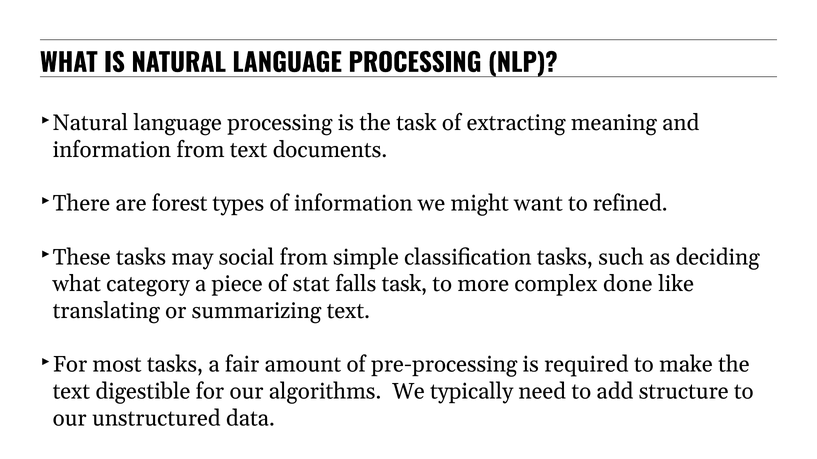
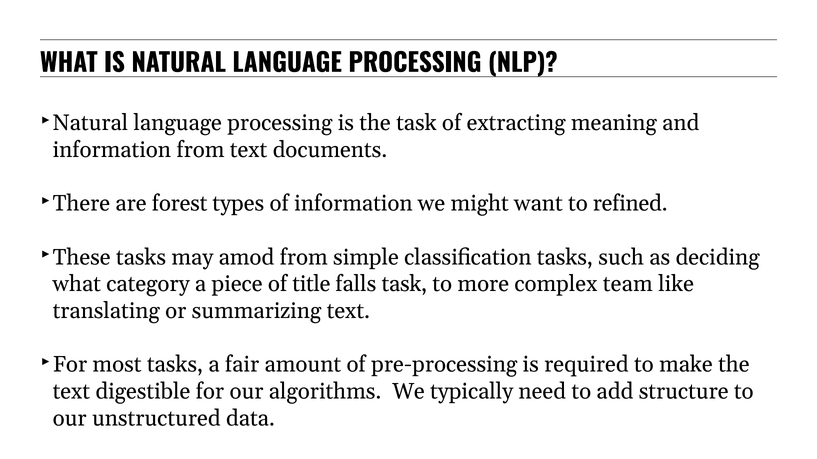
social: social -> amod (246, 257)
stat: stat -> title (311, 284)
done: done -> team (628, 284)
